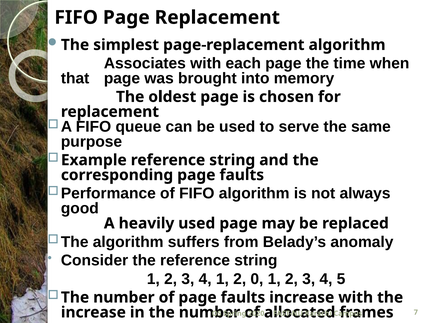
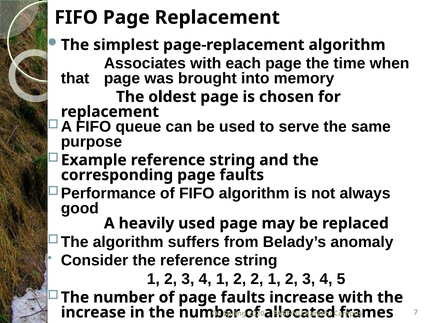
2 0: 0 -> 2 (257, 278)
